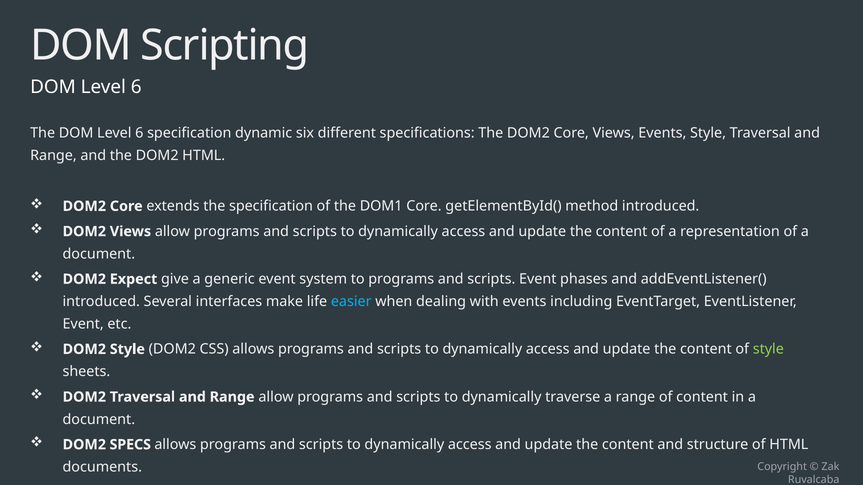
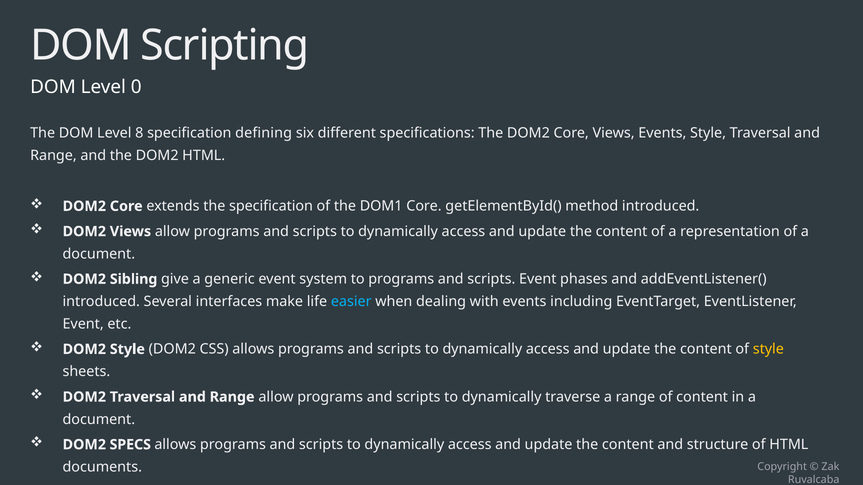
6: 6 -> 0 (136, 87)
The DOM Level 6: 6 -> 8 (139, 133)
dynamic: dynamic -> defining (264, 133)
Expect: Expect -> Sibling (134, 279)
style colour: light green -> yellow (768, 350)
